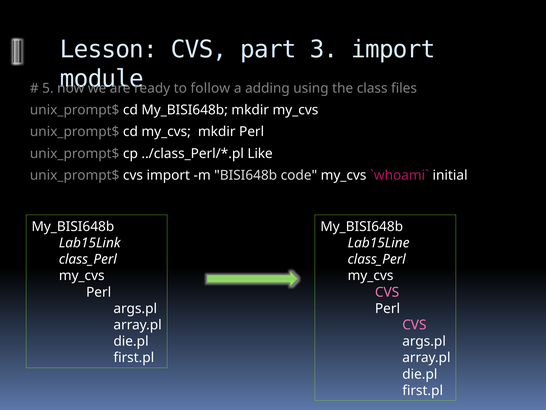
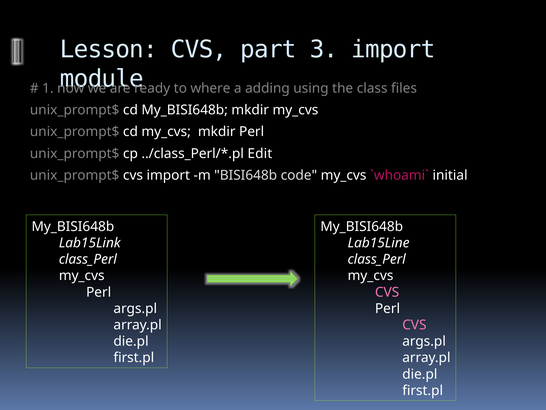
5: 5 -> 1 (48, 88)
follow: follow -> where (210, 88)
Like: Like -> Edit (260, 153)
